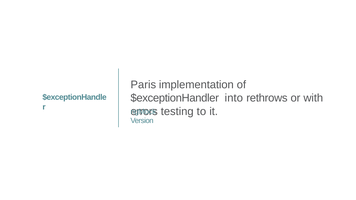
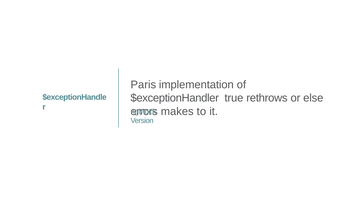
into: into -> true (234, 98)
with: with -> else (313, 98)
testing: testing -> makes (177, 112)
